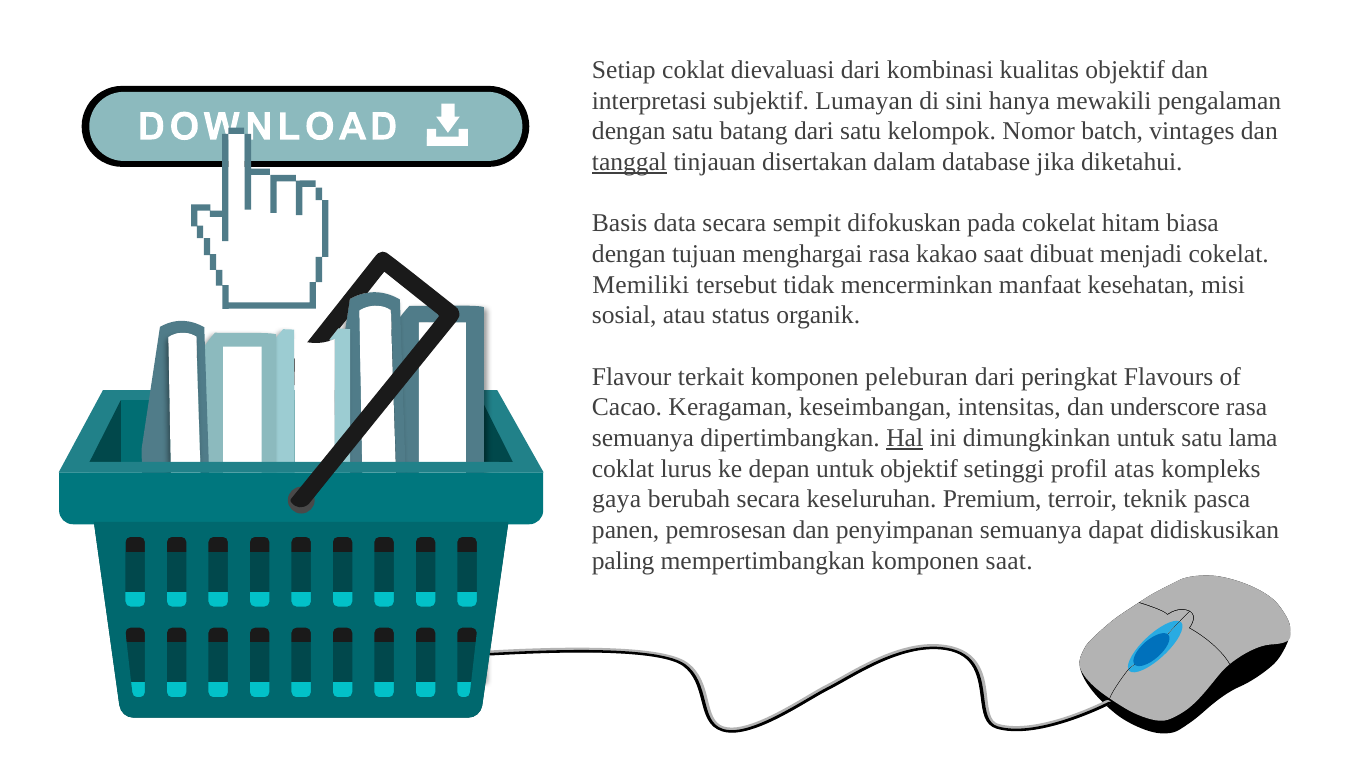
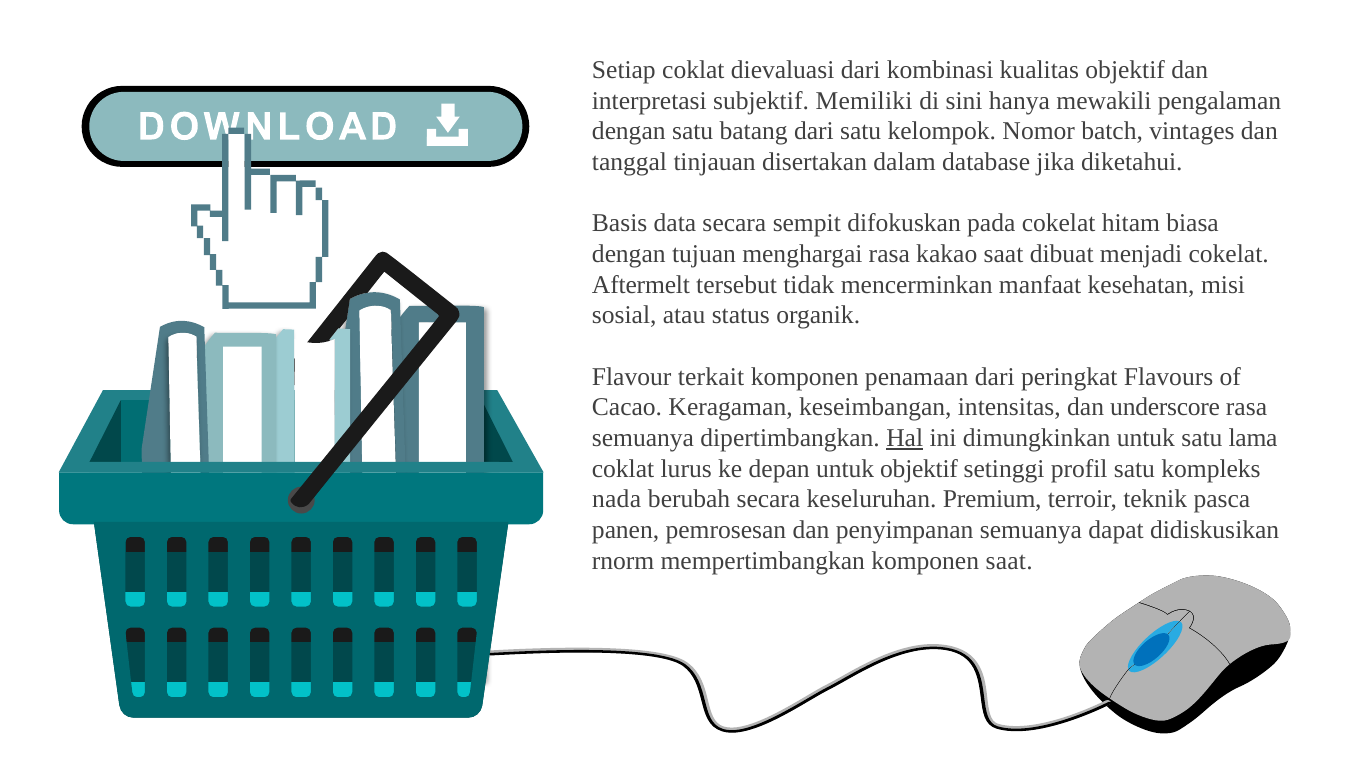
Lumayan: Lumayan -> Memiliki (864, 101)
tanggal underline: present -> none (629, 162)
Memiliki: Memiliki -> Aftermelt (641, 285)
peleburan: peleburan -> penamaan (917, 377)
profil atas: atas -> satu (1134, 469)
gaya: gaya -> nada (617, 500)
paling: paling -> rnorm (623, 561)
